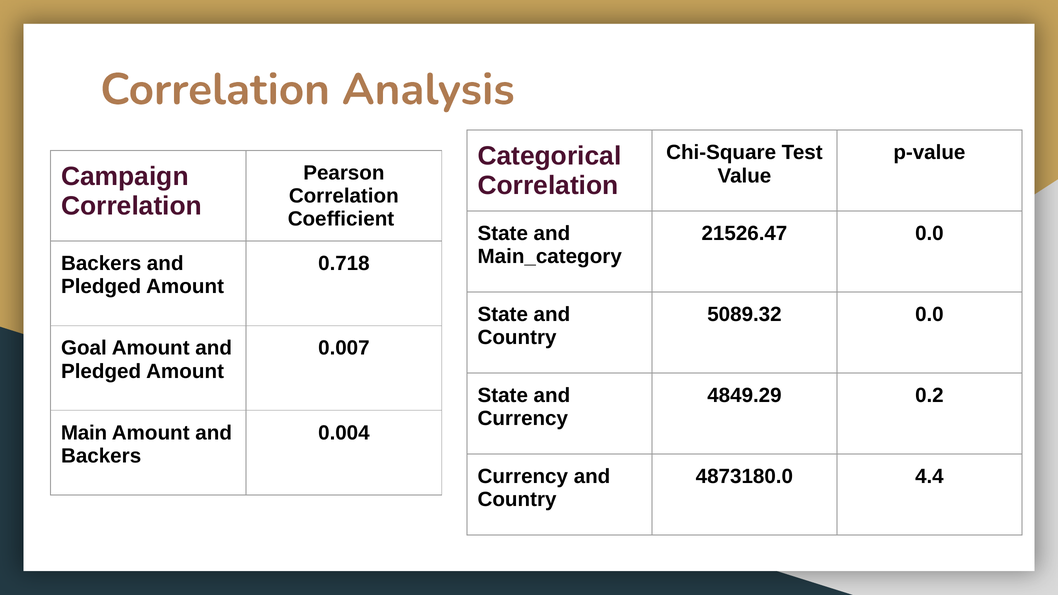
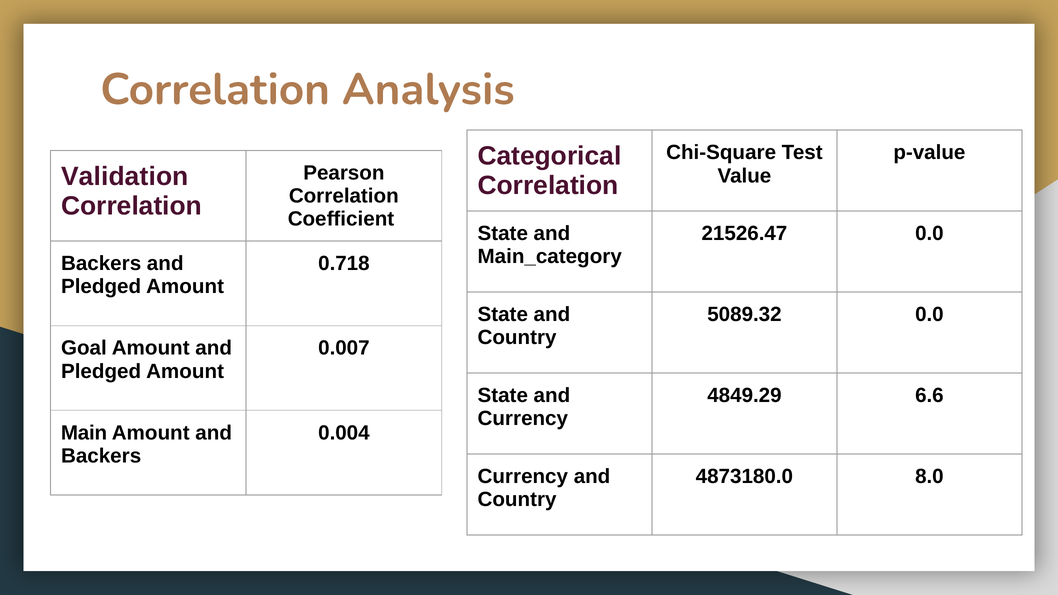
Campaign: Campaign -> Validation (125, 176)
0.2: 0.2 -> 6.6 (929, 396)
4.4: 4.4 -> 8.0 (929, 477)
